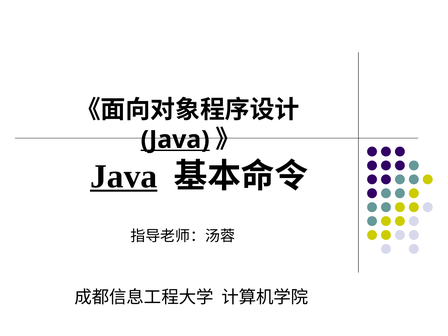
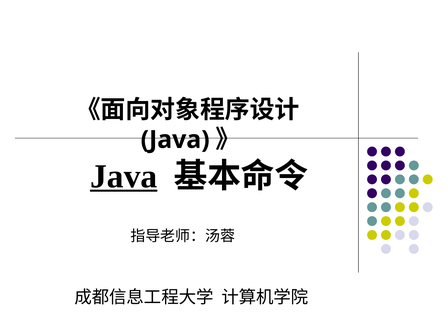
Java underline: present -> none (175, 140)
